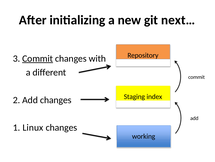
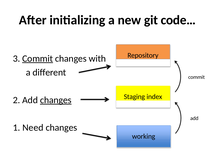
next…: next… -> code… (178, 20)
changes underline: none -> present (56, 100)
Linux: Linux -> Need (33, 127)
